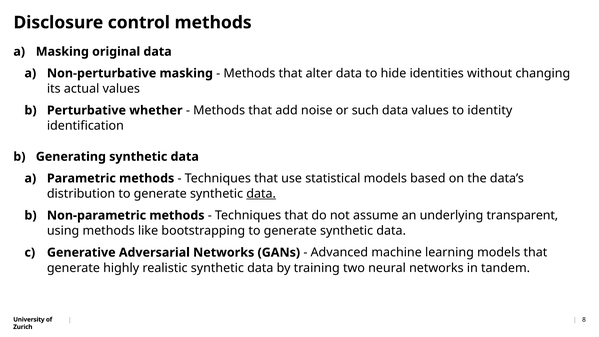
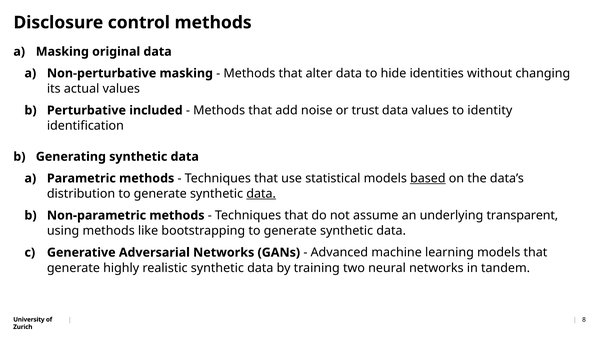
whether: whether -> included (156, 110)
such: such -> trust (365, 110)
based underline: none -> present (428, 178)
